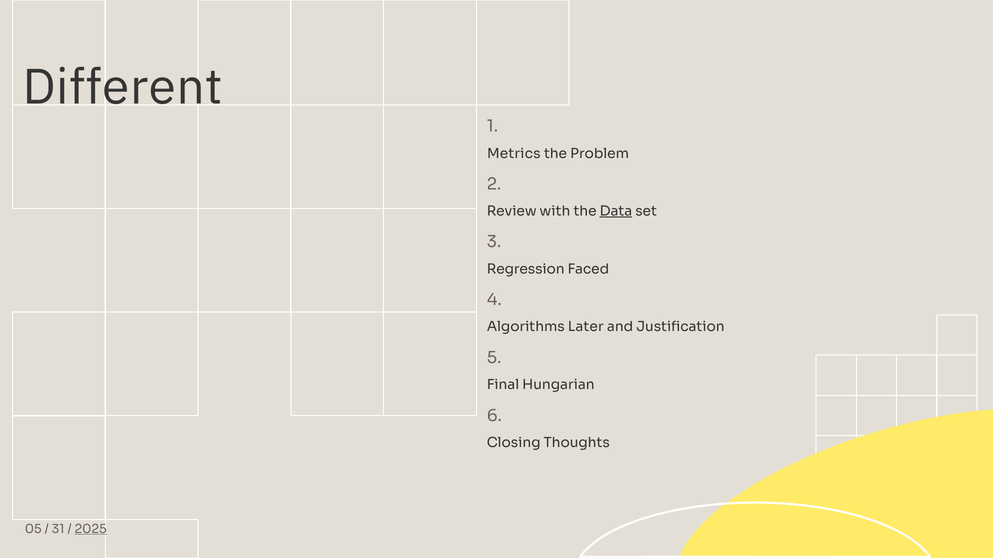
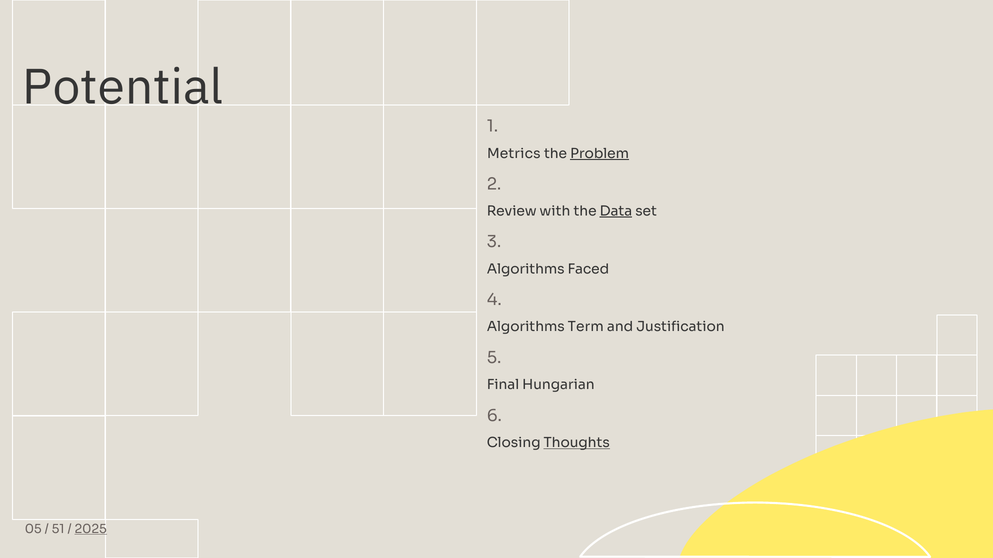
Different: Different -> Potential (123, 88)
Problem underline: none -> present (600, 154)
Regression: Regression -> Algorithms (526, 269)
Later: Later -> Term (586, 327)
Thoughts underline: none -> present (577, 443)
31: 31 -> 51 (58, 530)
